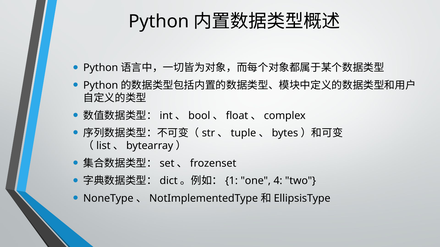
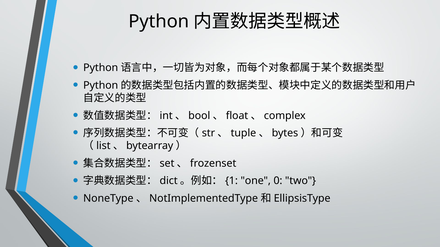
4: 4 -> 0 (278, 181)
